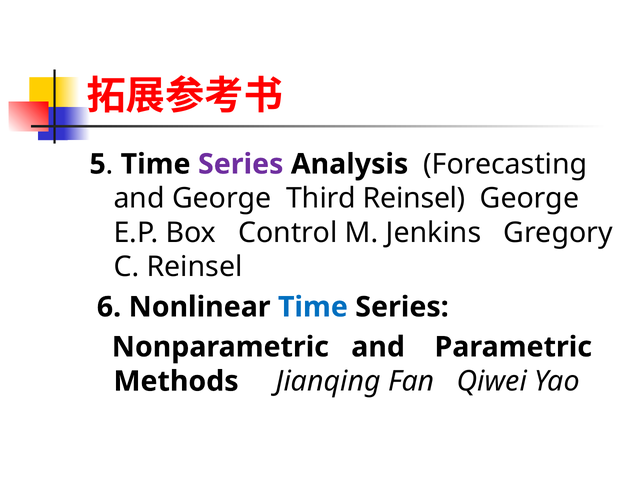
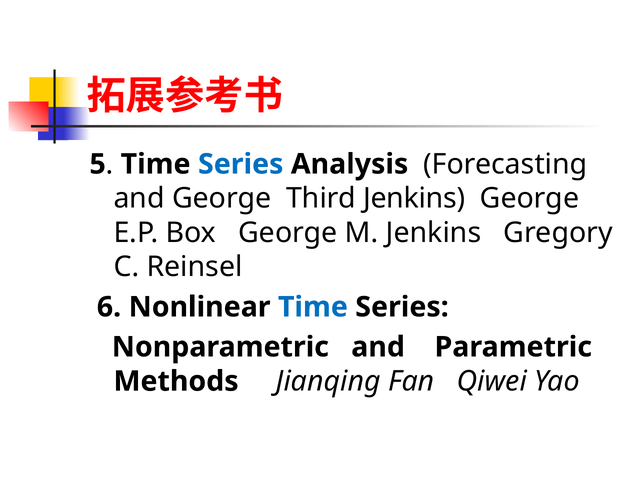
Series colour: purple -> blue (241, 164)
Third Reinsel: Reinsel -> Jenkins (414, 198)
Box Control: Control -> George (288, 232)
